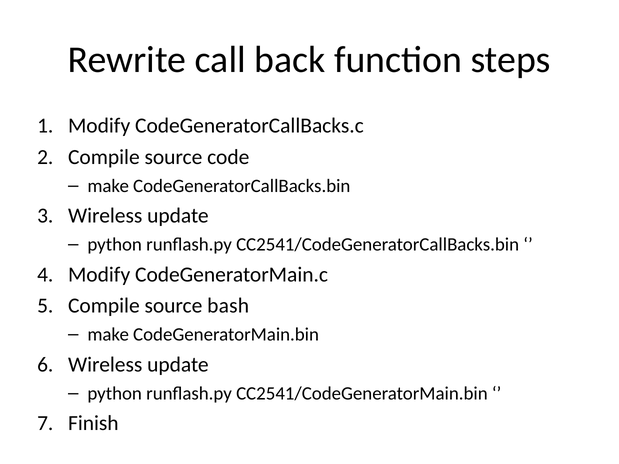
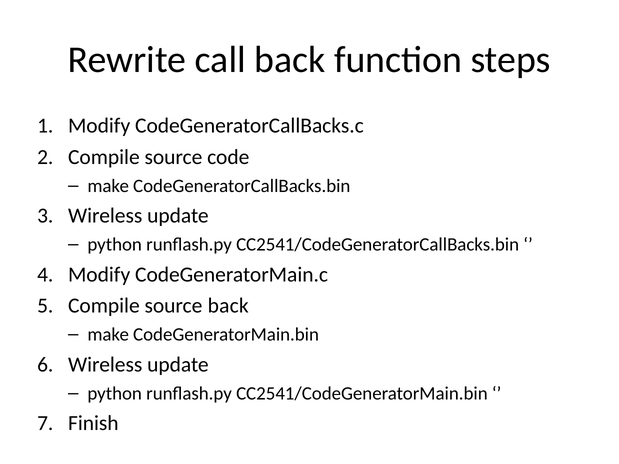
source bash: bash -> back (228, 306)
